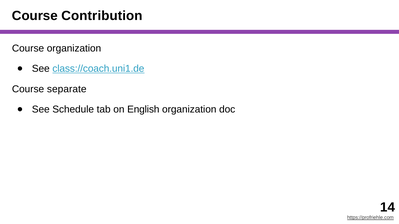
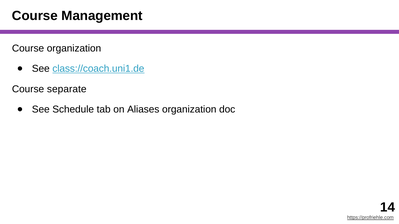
Contribution: Contribution -> Management (102, 16)
English: English -> Aliases (143, 110)
